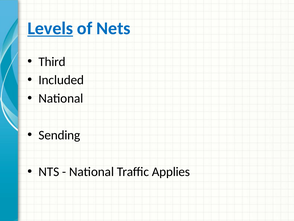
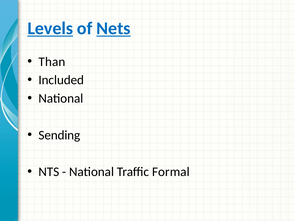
Nets underline: none -> present (113, 28)
Third: Third -> Than (52, 62)
Applies: Applies -> Formal (171, 171)
